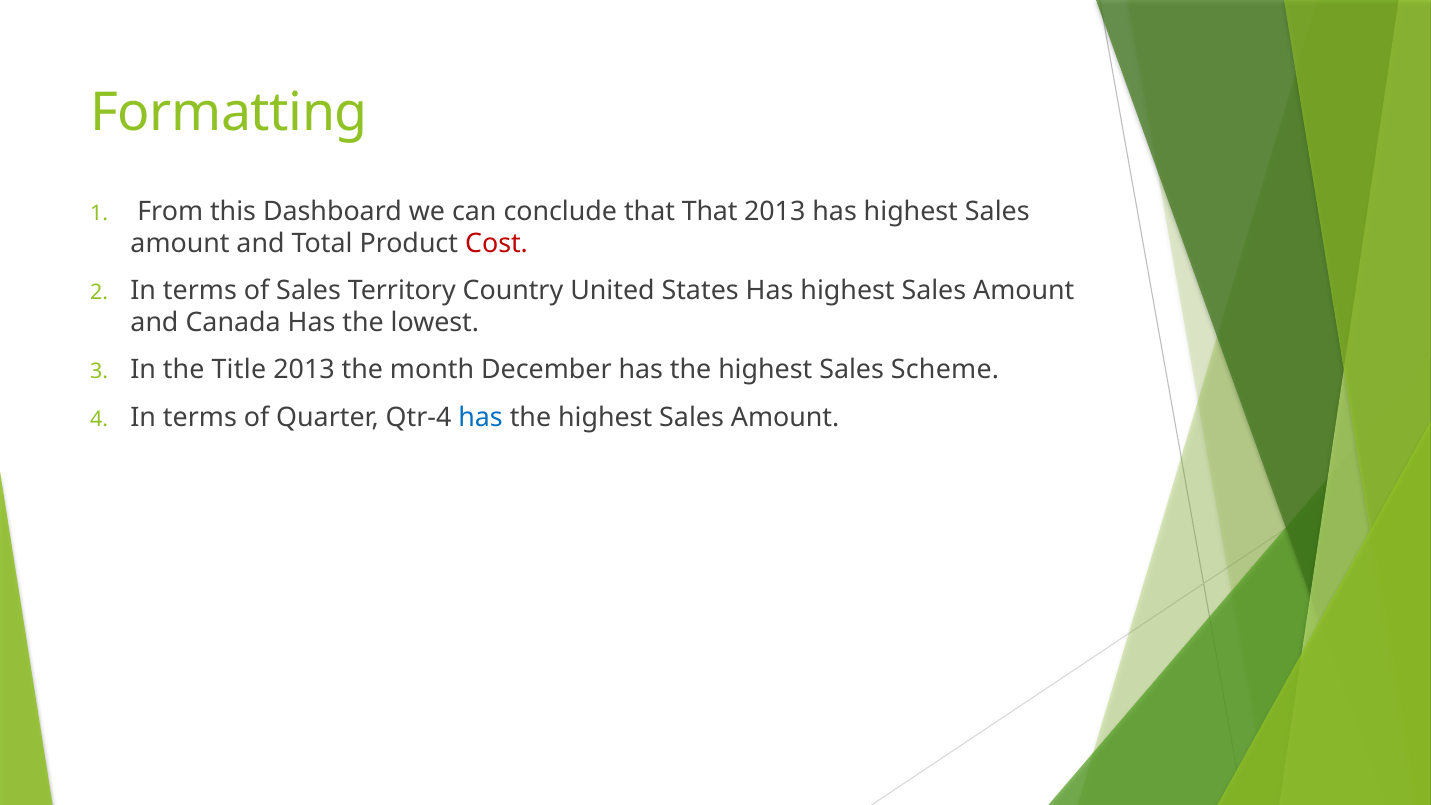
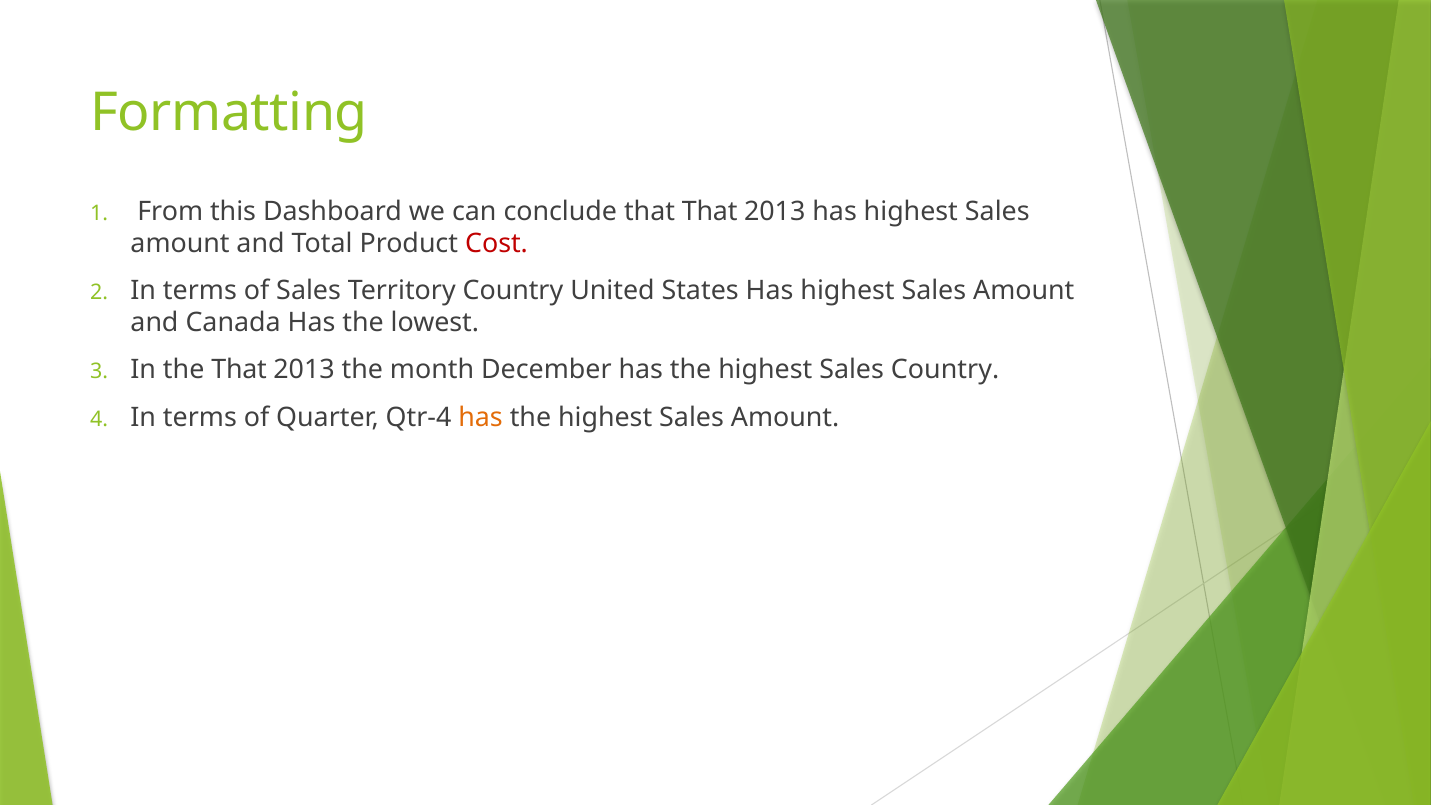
the Title: Title -> That (239, 370)
Sales Scheme: Scheme -> Country (945, 370)
has colour: blue -> orange (481, 417)
